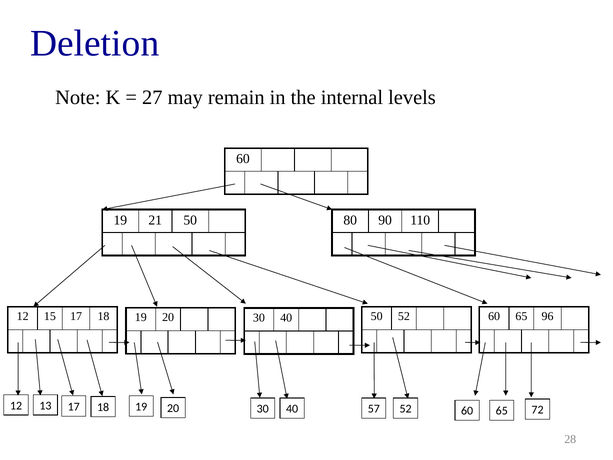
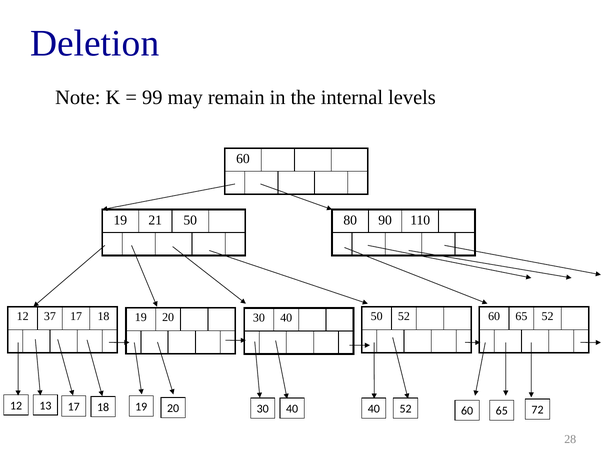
27: 27 -> 99 (152, 98)
15: 15 -> 37 (50, 316)
65 96: 96 -> 52 (548, 316)
40 57: 57 -> 40 (374, 409)
